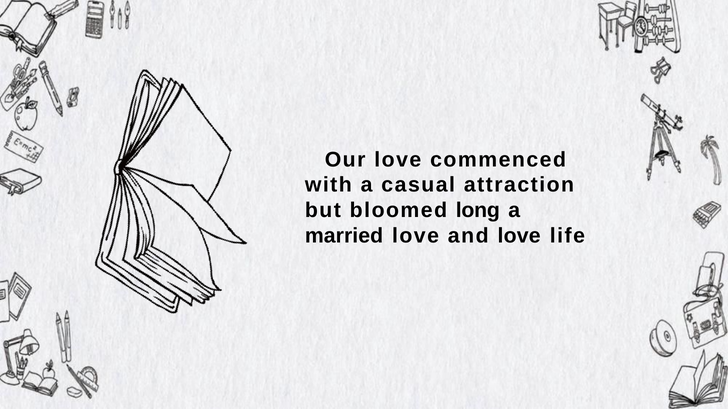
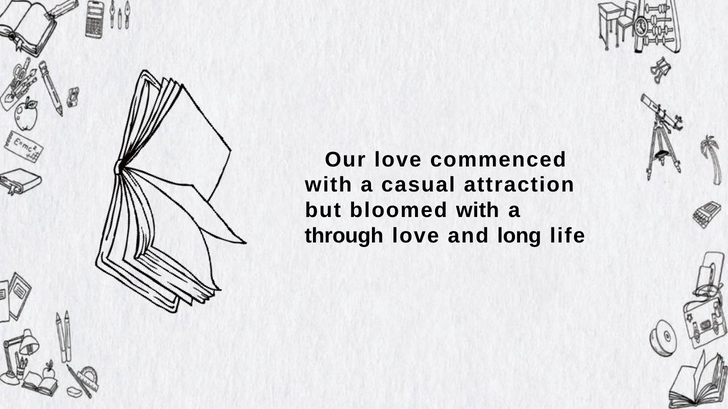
bloomed long: long -> with (478, 211)
married: married -> through (344, 236)
and love: love -> long (519, 236)
